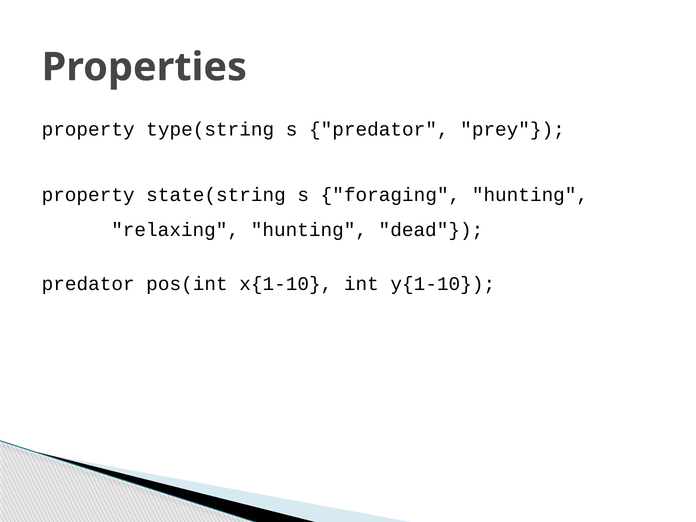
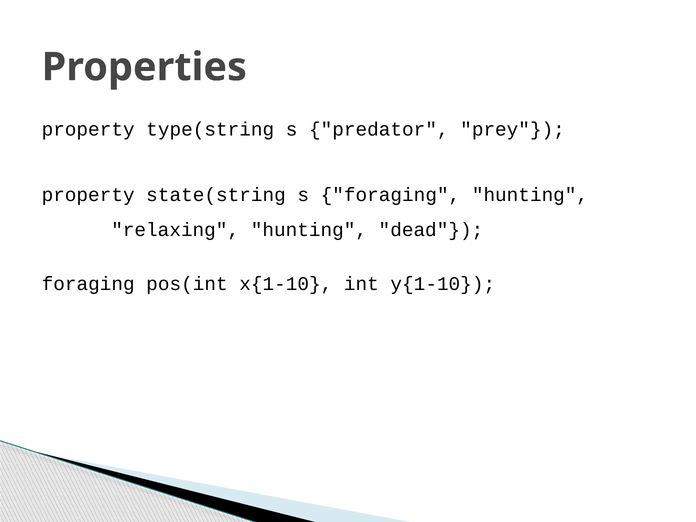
predator: predator -> foraging (88, 284)
